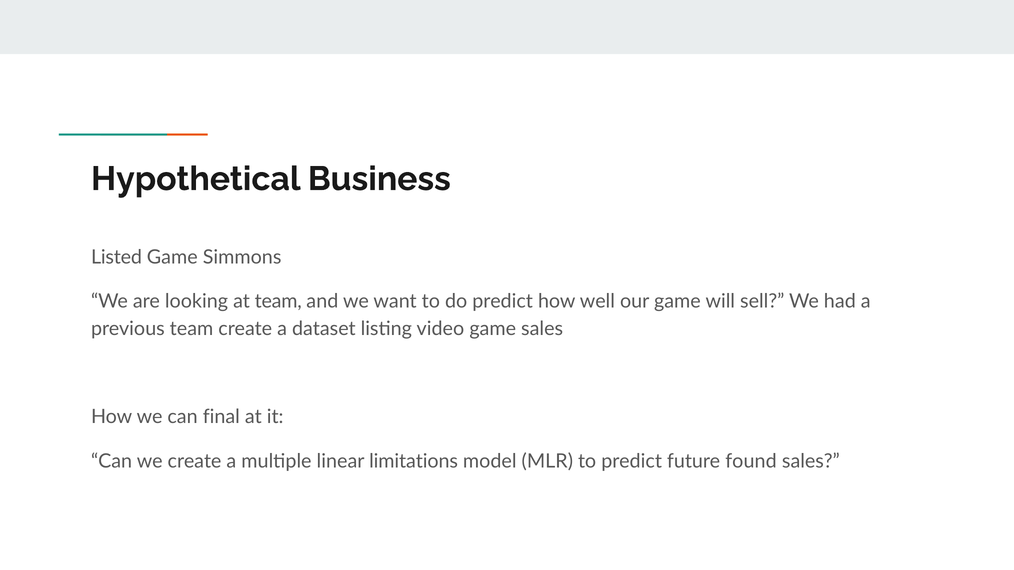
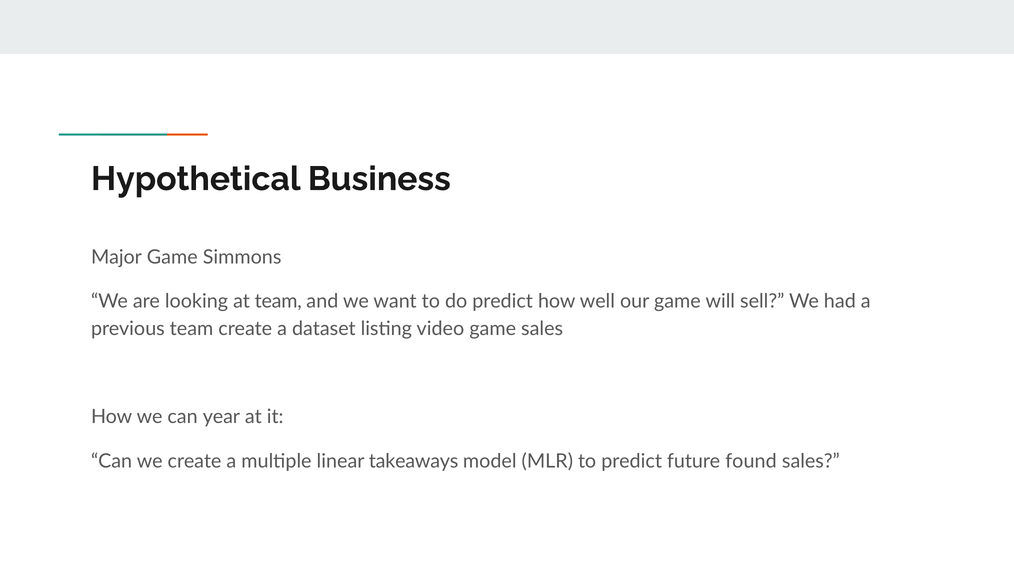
Listed: Listed -> Major (116, 257)
final: final -> year (221, 417)
limitations: limitations -> takeaways (414, 461)
